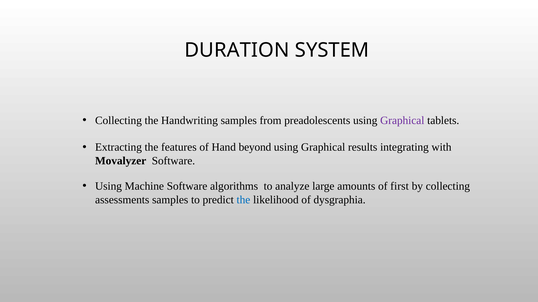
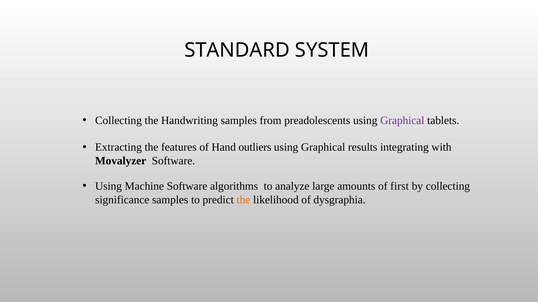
DURATION: DURATION -> STANDARD (237, 50)
beyond: beyond -> outliers (255, 148)
assessments: assessments -> significance (122, 200)
the colour: blue -> orange (243, 200)
